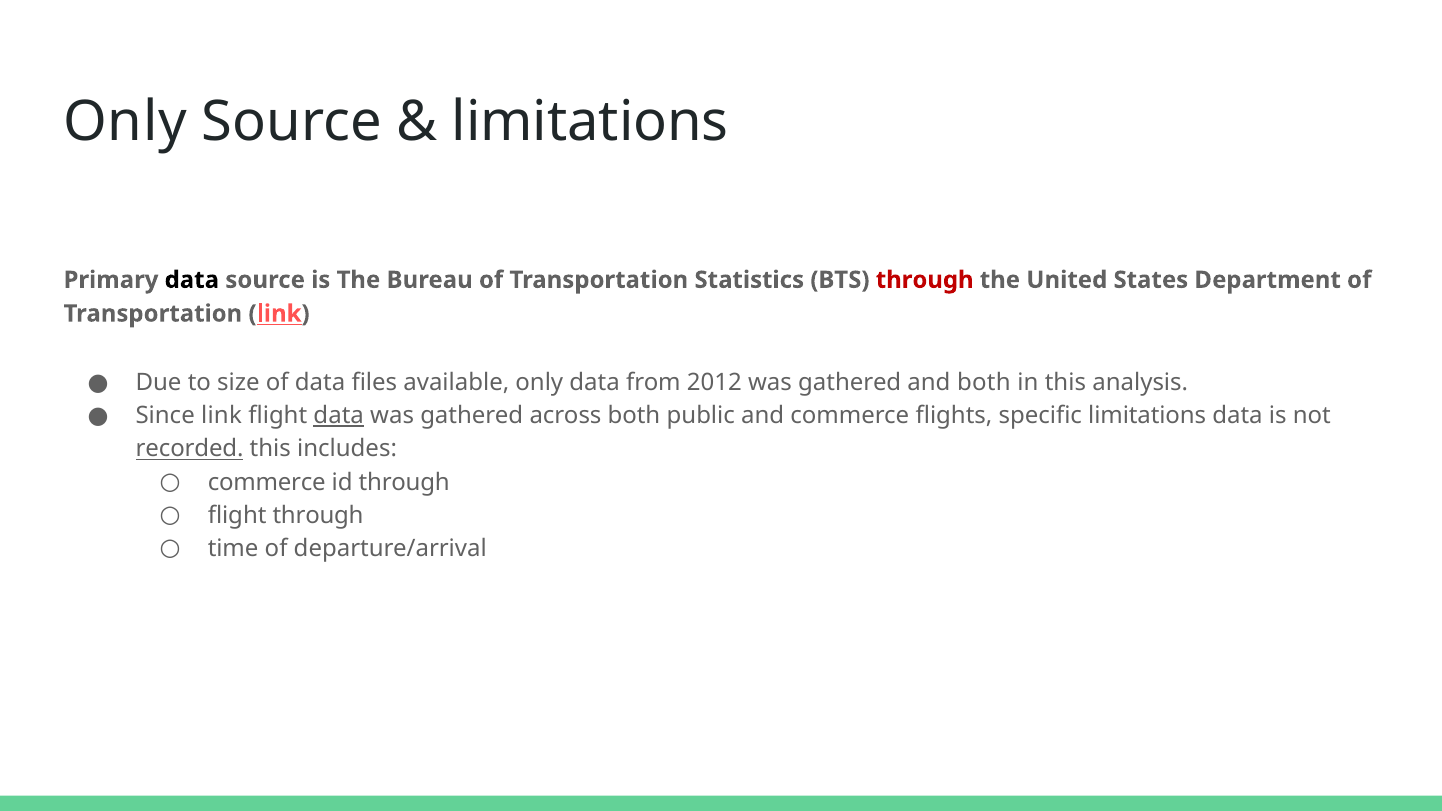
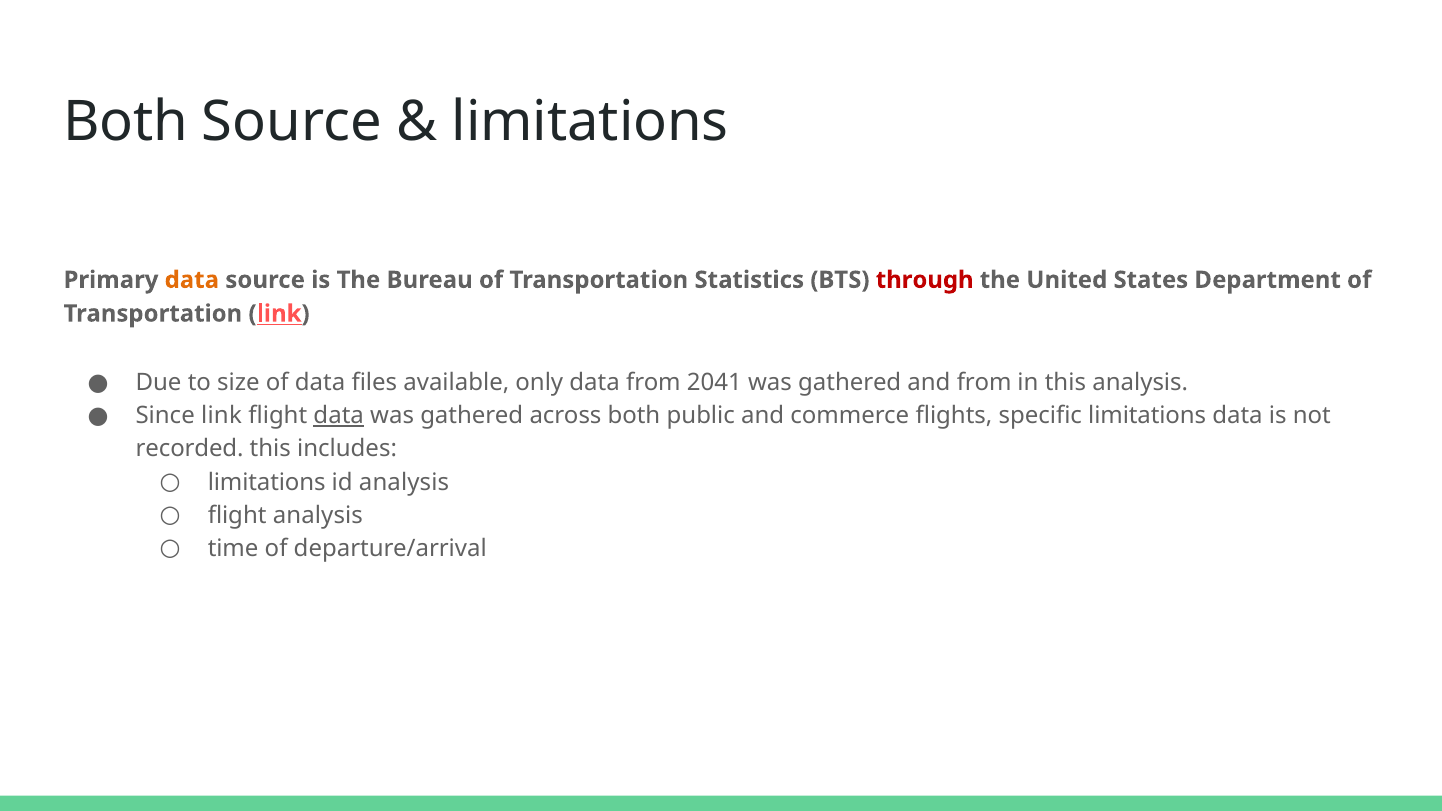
Only: Only -> Both (126, 122)
data colour: black -> orange (192, 280)
2012: 2012 -> 2041 (714, 383)
and both: both -> from (984, 383)
recorded underline: present -> none (190, 449)
commerce: commerce -> limitations (267, 482)
id through: through -> analysis (404, 482)
flight through: through -> analysis (318, 515)
